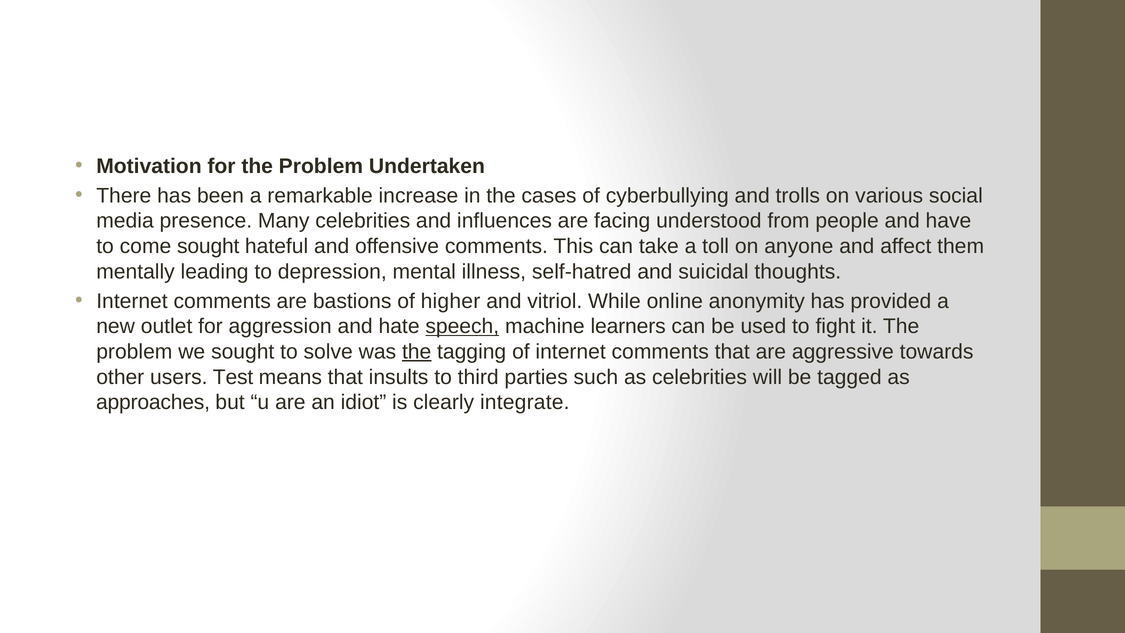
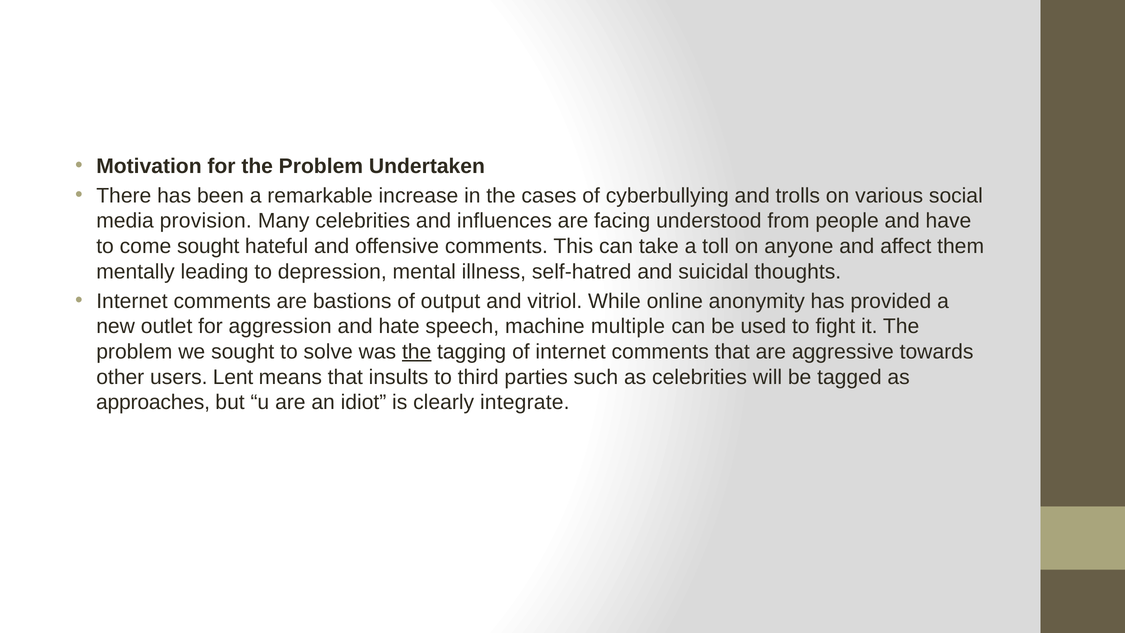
presence: presence -> provision (206, 221)
higher: higher -> output (450, 301)
speech underline: present -> none (462, 326)
learners: learners -> multiple (628, 326)
Test: Test -> Lent (233, 377)
